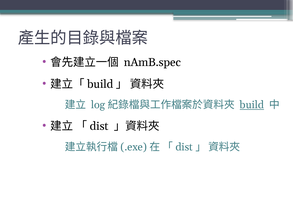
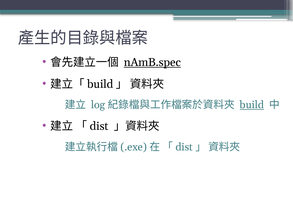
nAmB.spec underline: none -> present (152, 62)
